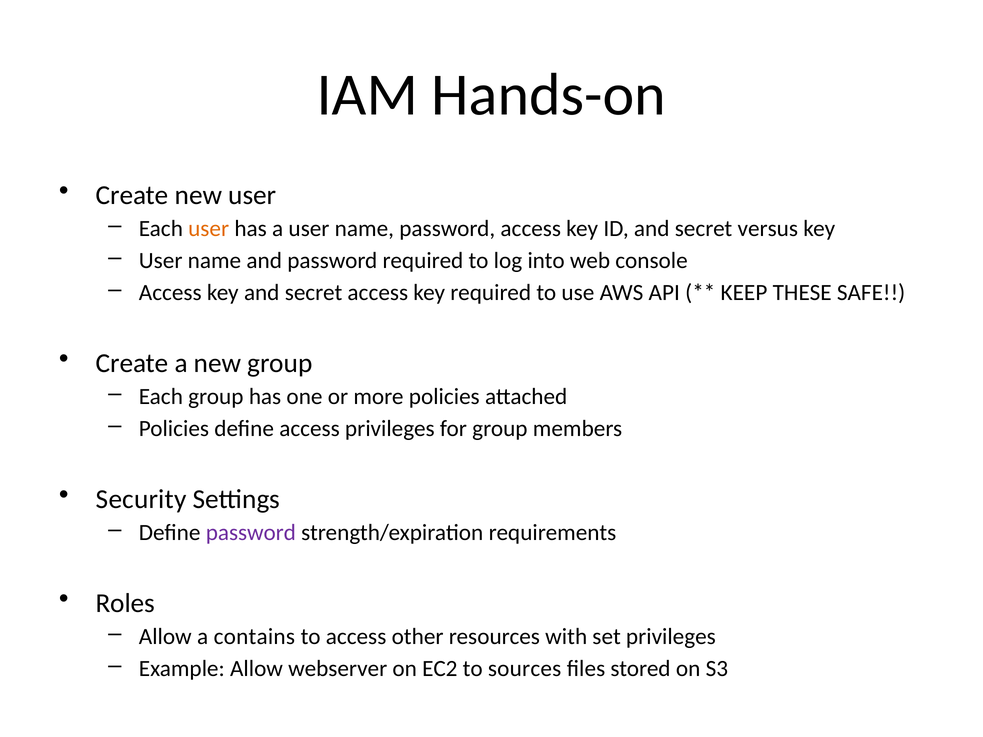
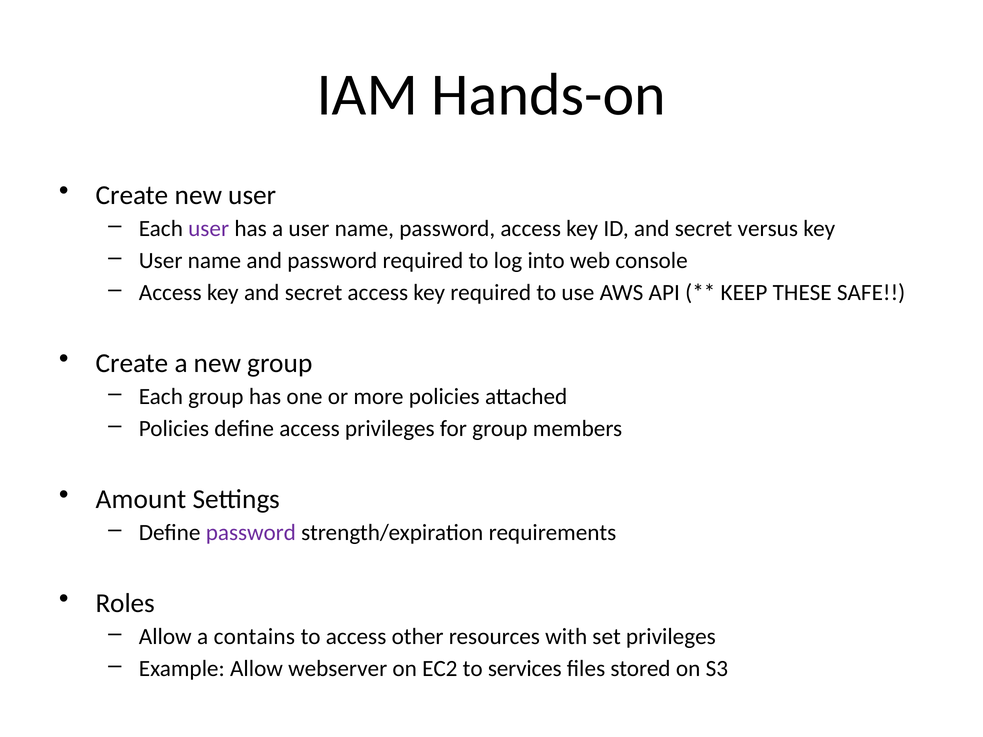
user colour: orange -> purple (209, 229)
Security: Security -> Amount (141, 499)
sources: sources -> services (525, 669)
